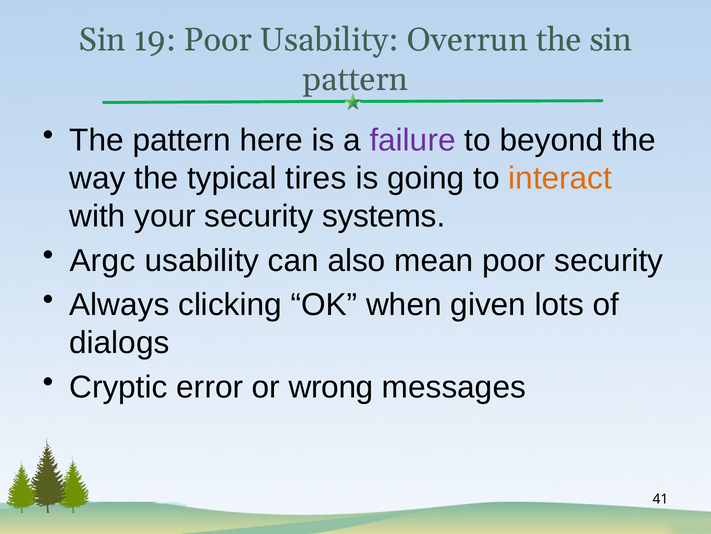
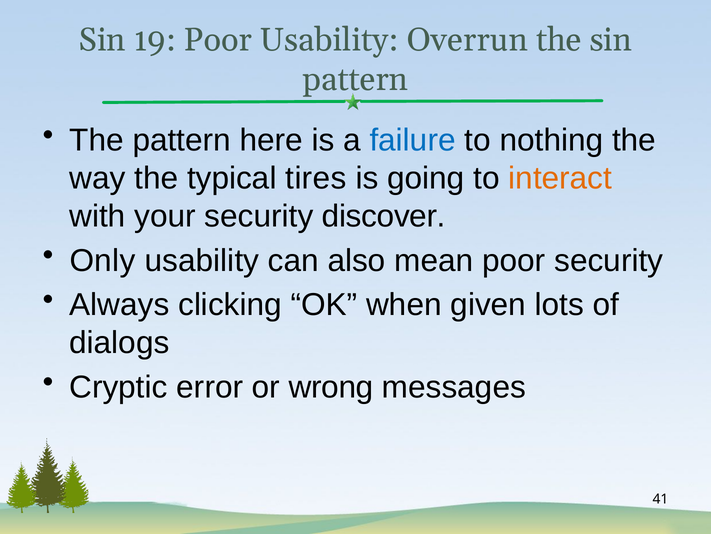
failure colour: purple -> blue (413, 140)
beyond: beyond -> nothing (551, 140)
systems: systems -> discover (384, 216)
Argc: Argc -> Only (103, 260)
